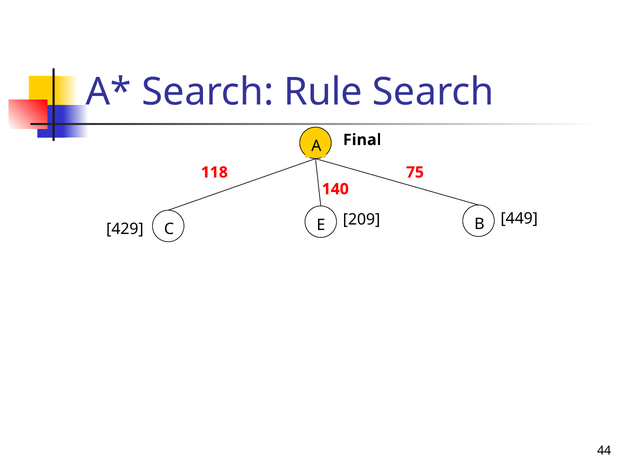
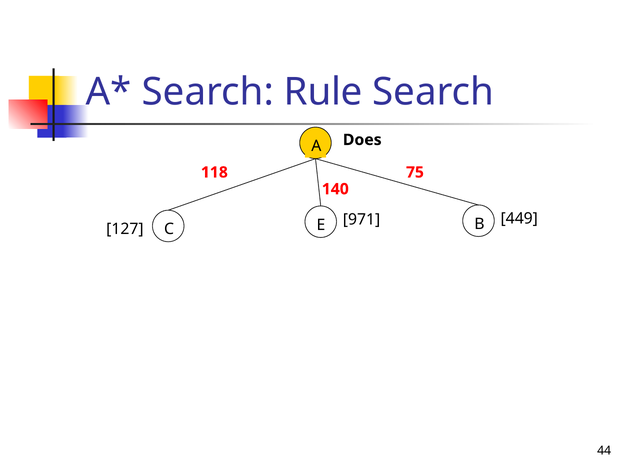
Final: Final -> Does (362, 140)
209: 209 -> 971 (362, 220)
429: 429 -> 127 (125, 229)
